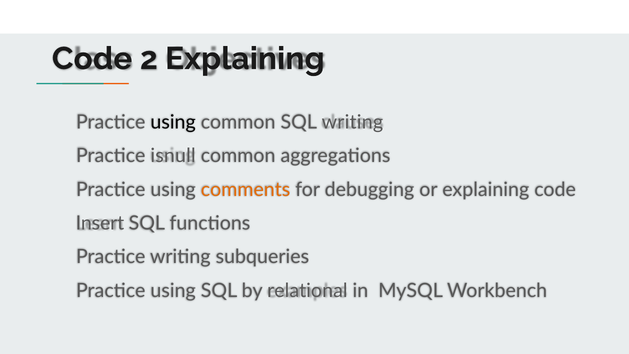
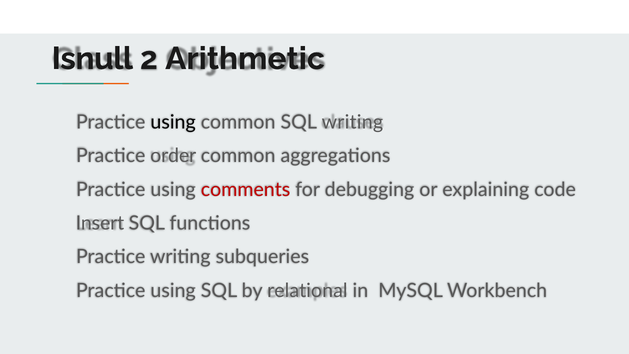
Code: Code -> Isnull (92, 59)
2 Explaining: Explaining -> Arithmetic (245, 59)
isnull: isnull -> order (173, 156)
comments colour: orange -> red (246, 190)
